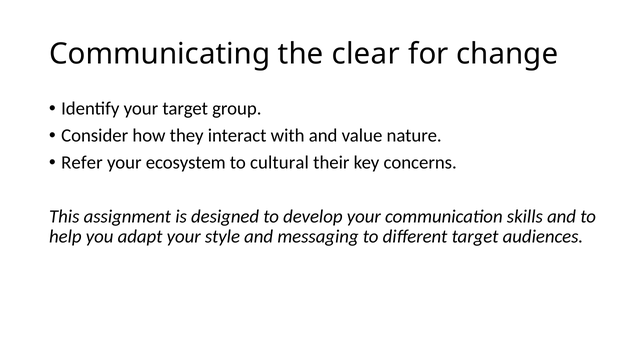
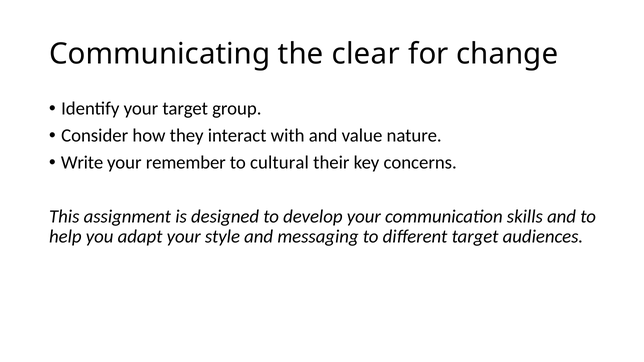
Refer: Refer -> Write (82, 163)
ecosystem: ecosystem -> remember (186, 163)
